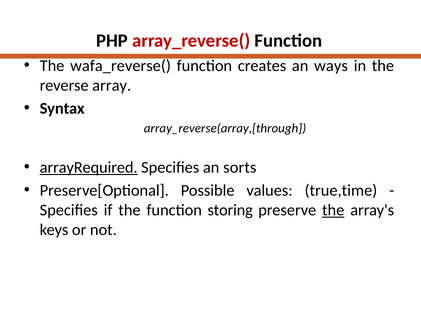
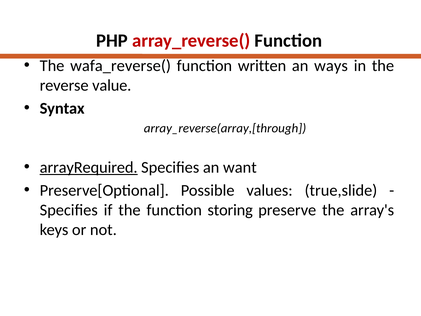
creates: creates -> written (262, 66)
array: array -> value (112, 85)
sorts: sorts -> want (240, 167)
true,time: true,time -> true,slide (341, 190)
the underline: present -> none (333, 210)
